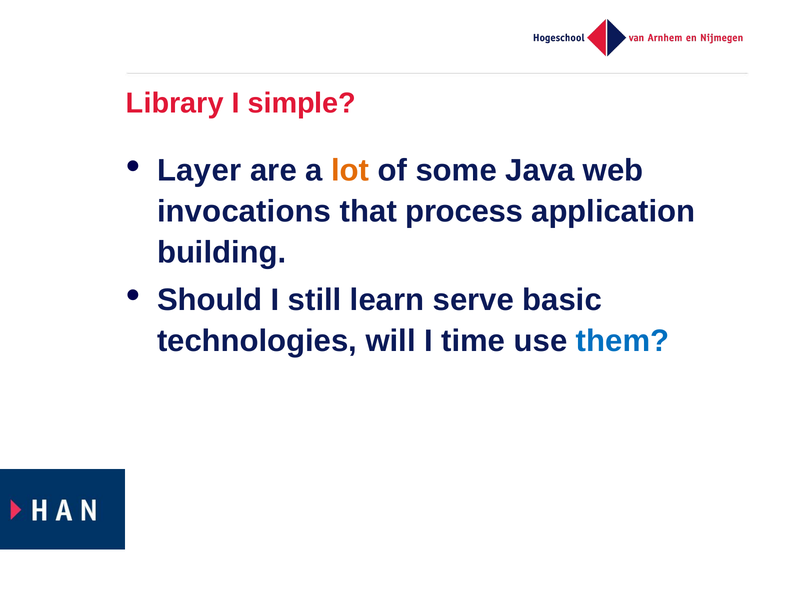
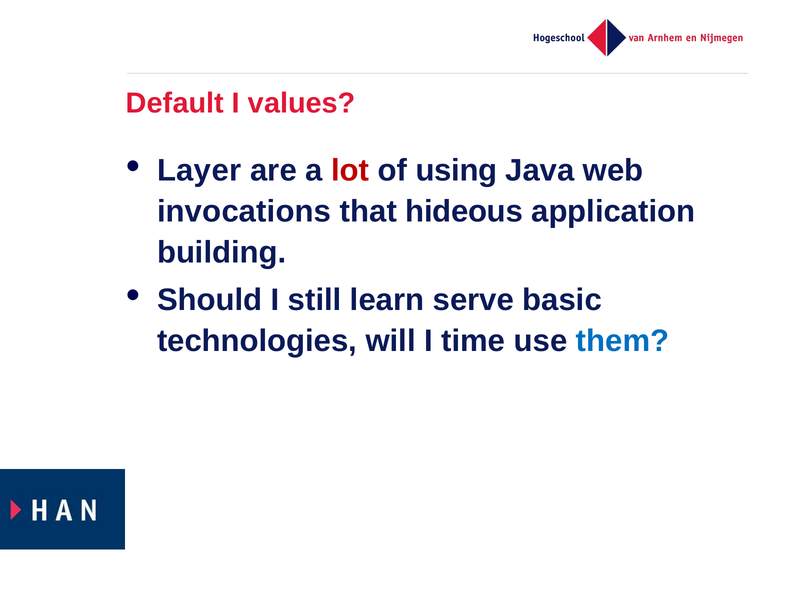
Library: Library -> Default (175, 103)
simple: simple -> values (302, 103)
lot colour: orange -> red (350, 170)
some: some -> using (456, 170)
process: process -> hideous (464, 211)
